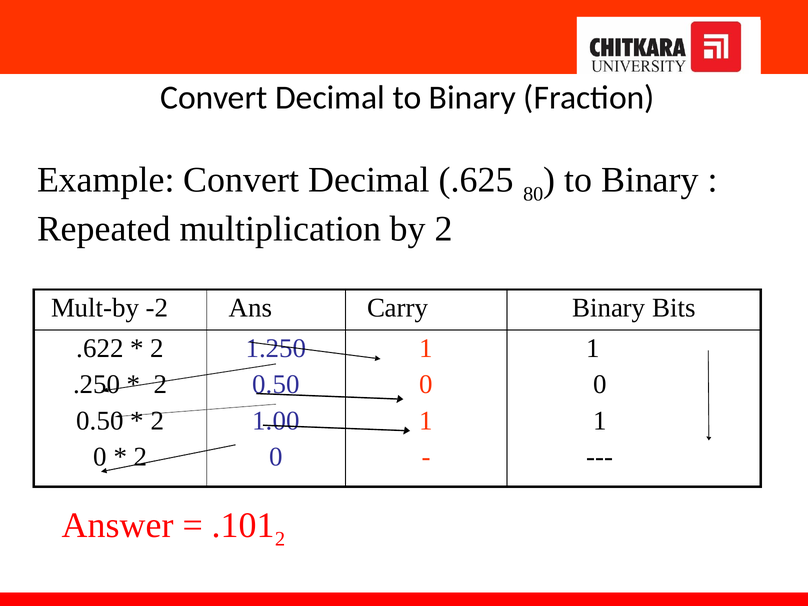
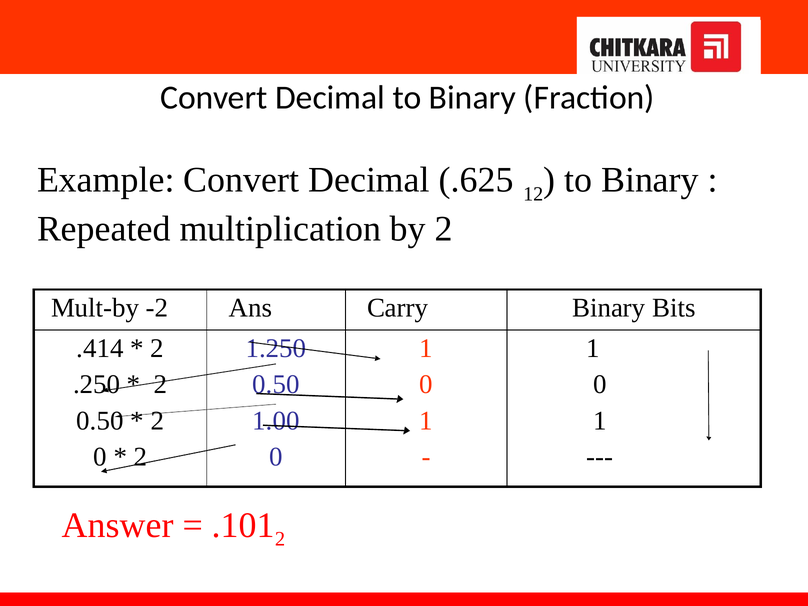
80: 80 -> 12 (533, 194)
.622: .622 -> .414 (100, 348)
